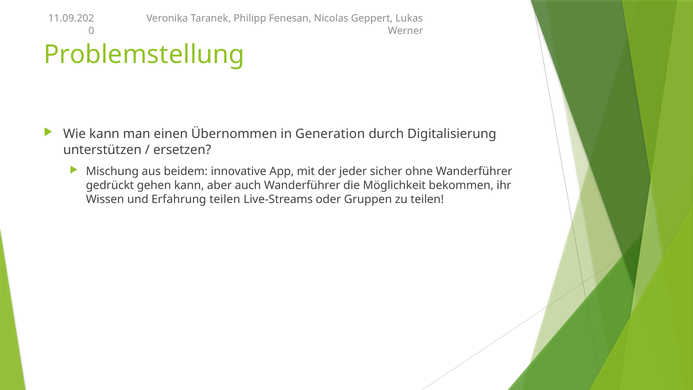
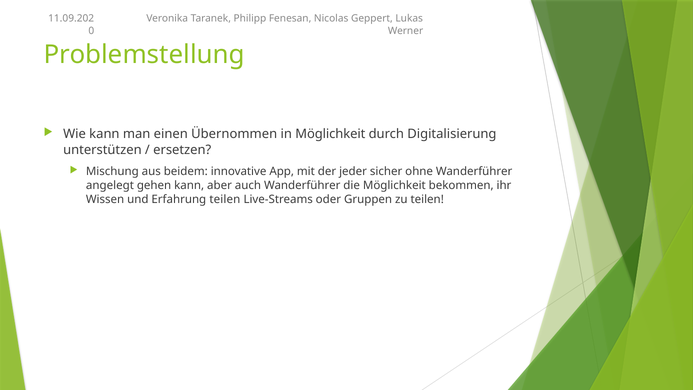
in Generation: Generation -> Möglichkeit (330, 134)
gedrückt: gedrückt -> angelegt (110, 185)
